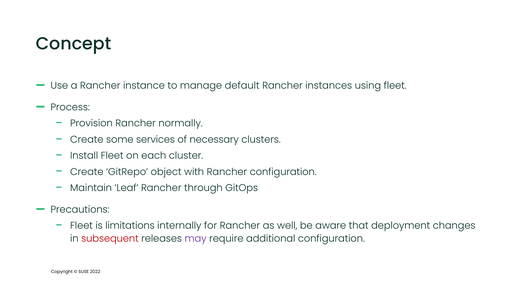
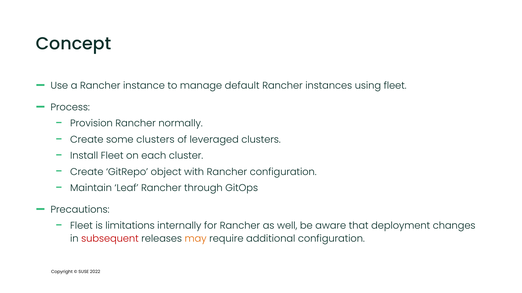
some services: services -> clusters (155, 140)
necessary: necessary -> leveraged (214, 140)
may colour: purple -> orange (196, 239)
